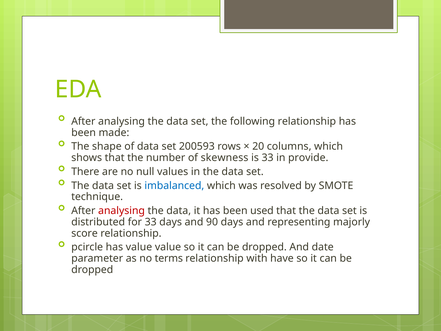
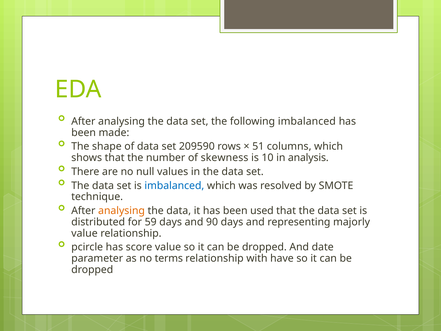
following relationship: relationship -> imbalanced (307, 121)
200593: 200593 -> 209590 (197, 146)
20: 20 -> 51 (258, 146)
is 33: 33 -> 10 (268, 158)
provide: provide -> analysis (308, 158)
analysing colour: red -> orange (122, 211)
for 33: 33 -> 59 (151, 222)
score: score -> value (84, 233)
has value: value -> score (139, 247)
